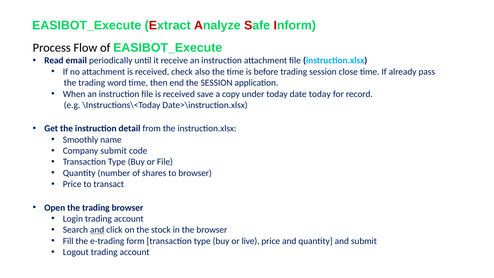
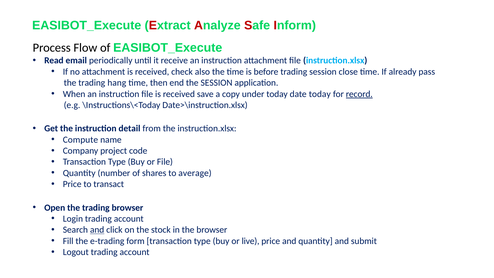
word: word -> hang (117, 83)
record underline: none -> present (359, 94)
Smoothly: Smoothly -> Compute (80, 140)
Company submit: submit -> project (114, 151)
to browser: browser -> average (195, 173)
